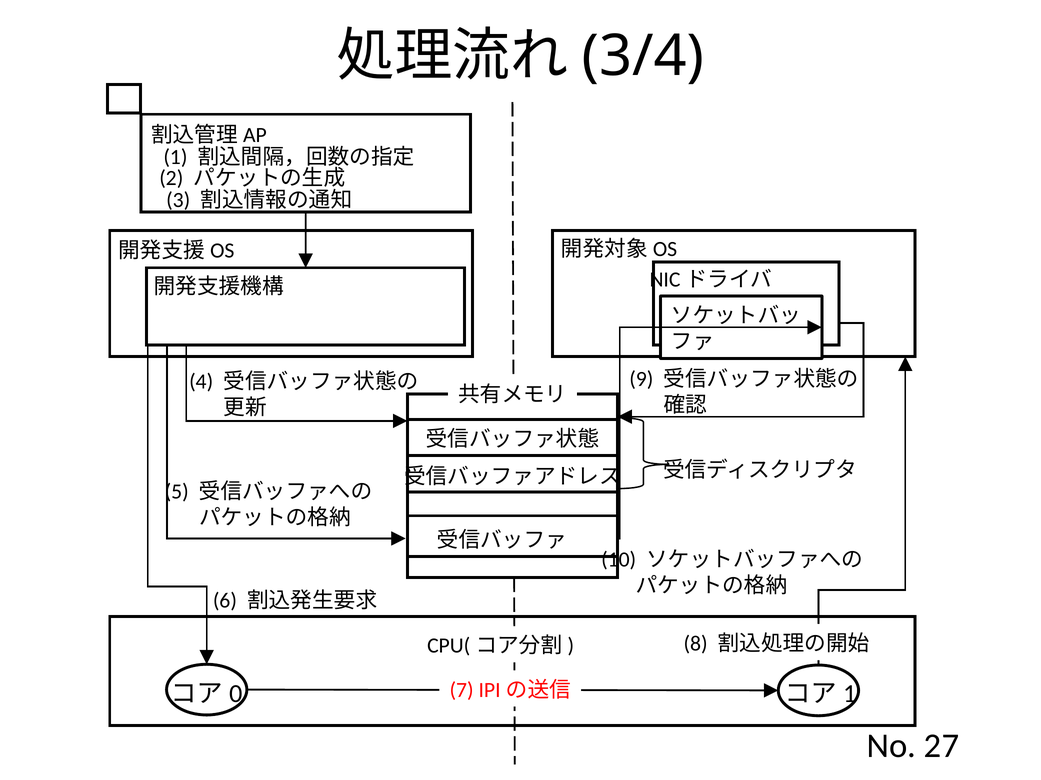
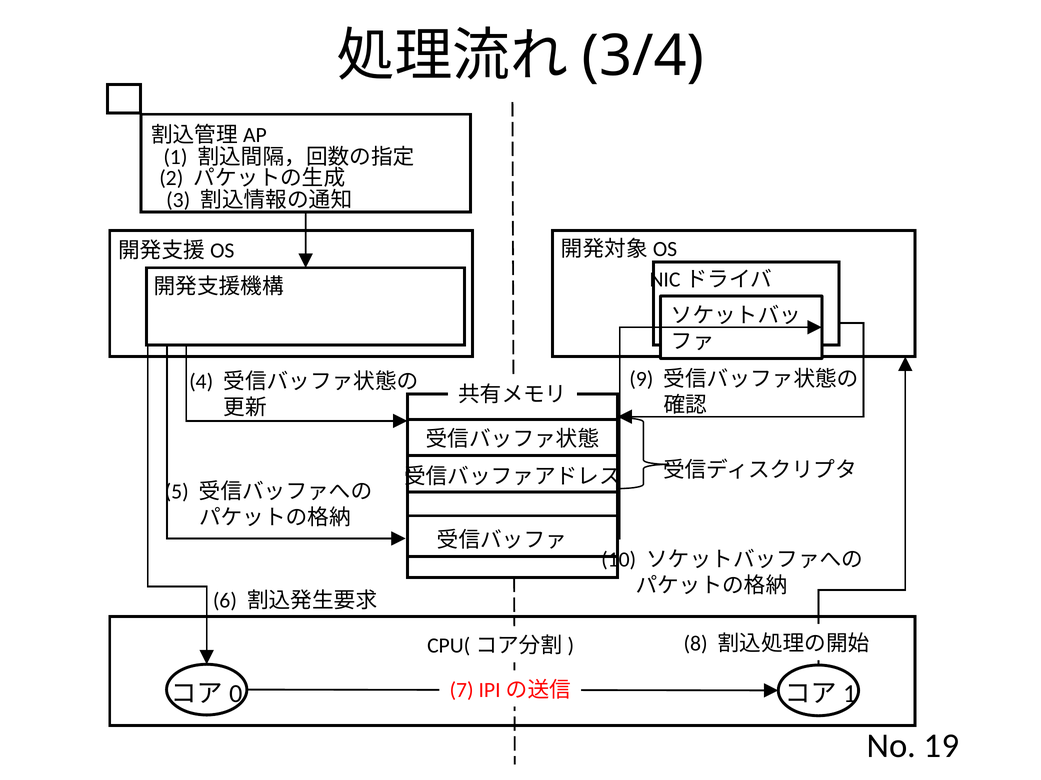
27: 27 -> 19 (942, 747)
